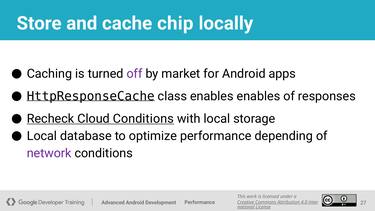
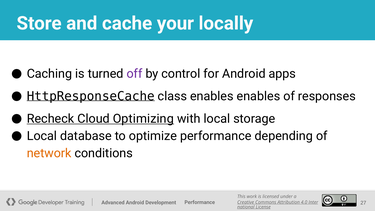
chip: chip -> your (175, 23)
market: market -> control (181, 74)
Cloud Conditions: Conditions -> Optimizing (143, 119)
network colour: purple -> orange (49, 153)
